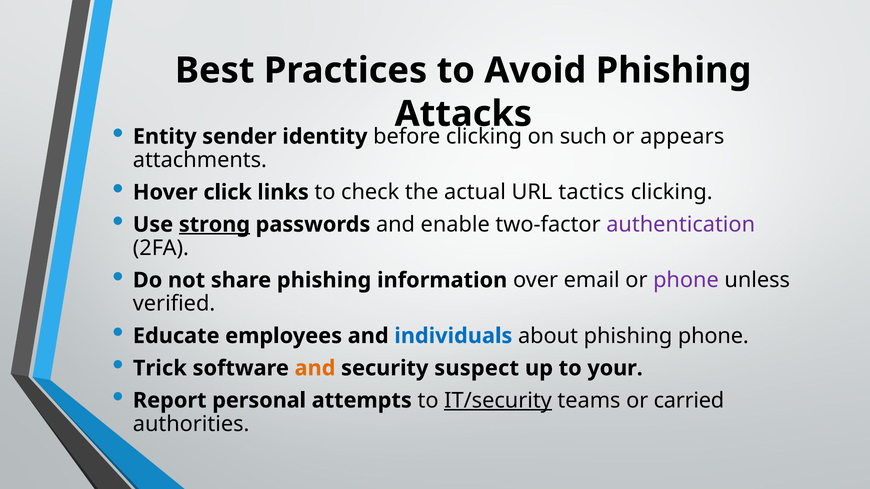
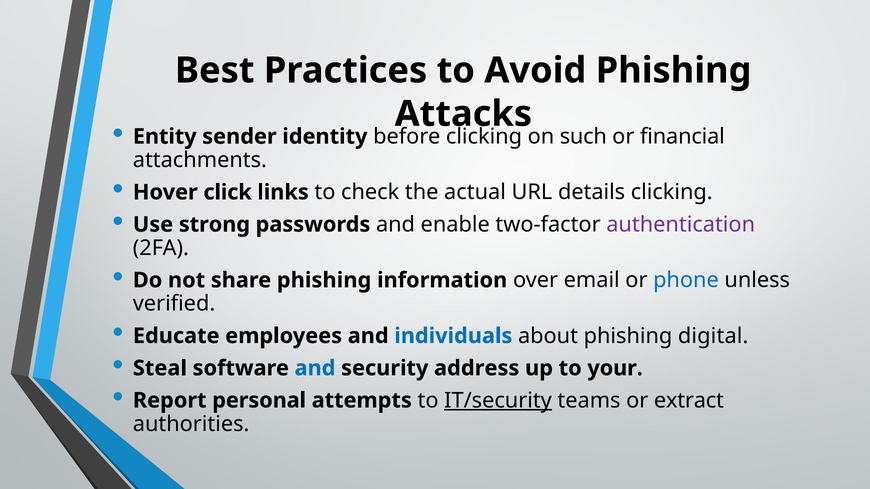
appears: appears -> financial (682, 137)
tactics: tactics -> details (592, 192)
strong underline: present -> none (214, 225)
phone colour: purple -> blue (686, 280)
phishing phone: phone -> digital (713, 336)
Trick: Trick -> Steal (160, 368)
and colour: orange -> blue (315, 368)
suspect: suspect -> address (477, 368)
carried: carried -> extract (689, 401)
